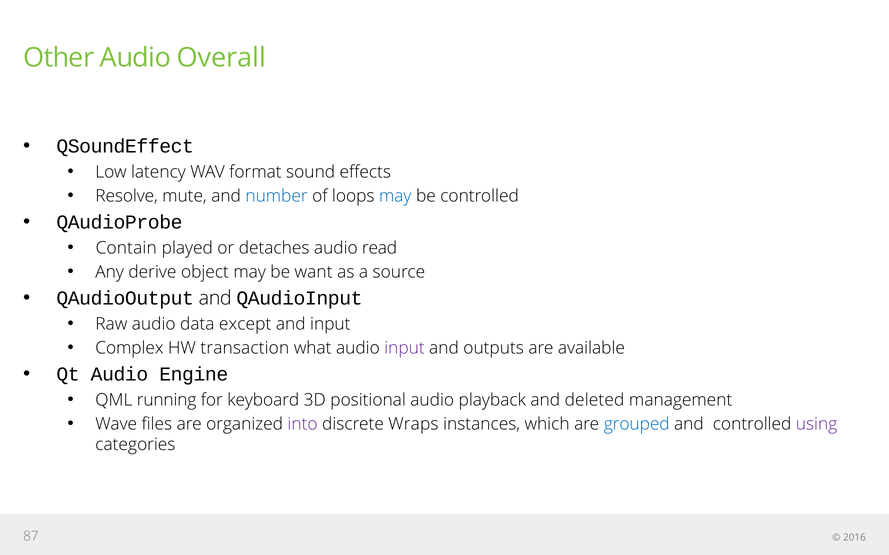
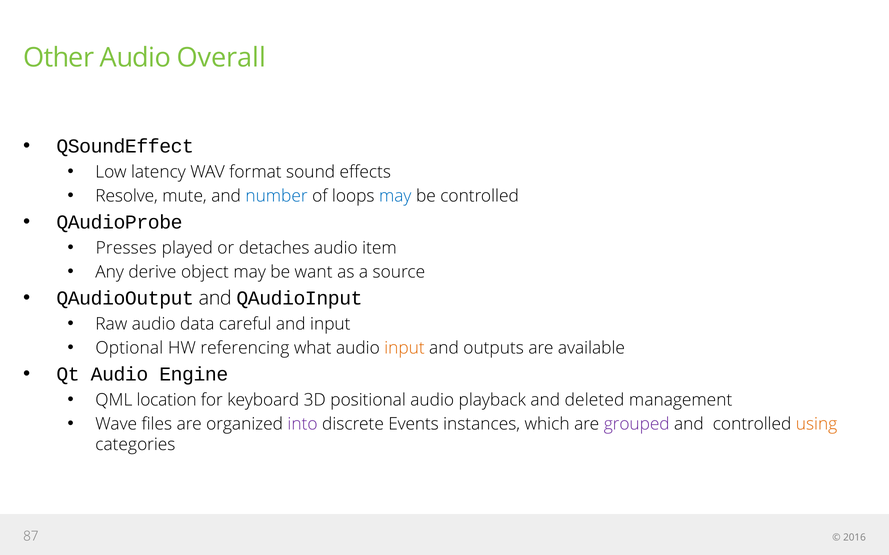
Contain: Contain -> Presses (126, 248)
read: read -> item (379, 248)
except: except -> careful (245, 324)
Complex: Complex -> Optional (129, 348)
transaction: transaction -> referencing (245, 348)
input colour: purple -> orange (404, 348)
running: running -> location (167, 400)
Wraps: Wraps -> Events (414, 425)
grouped colour: blue -> purple (637, 425)
using colour: purple -> orange (817, 425)
